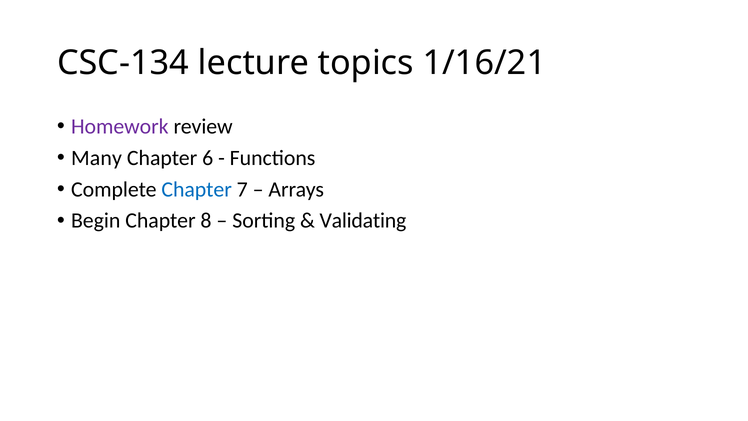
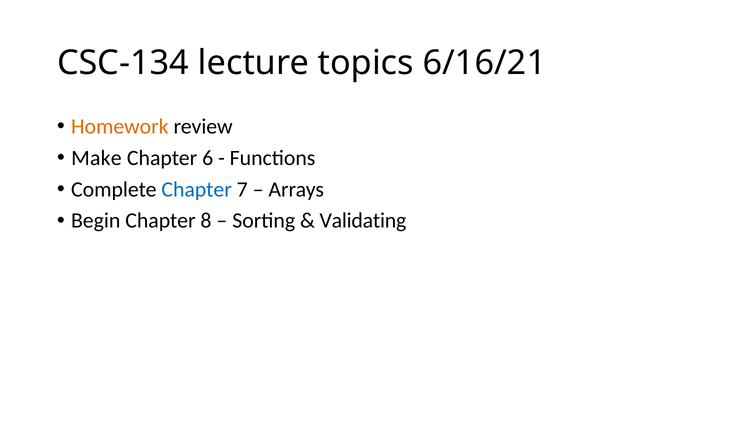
1/16/21: 1/16/21 -> 6/16/21 (484, 63)
Homework colour: purple -> orange (120, 126)
Many: Many -> Make (96, 158)
